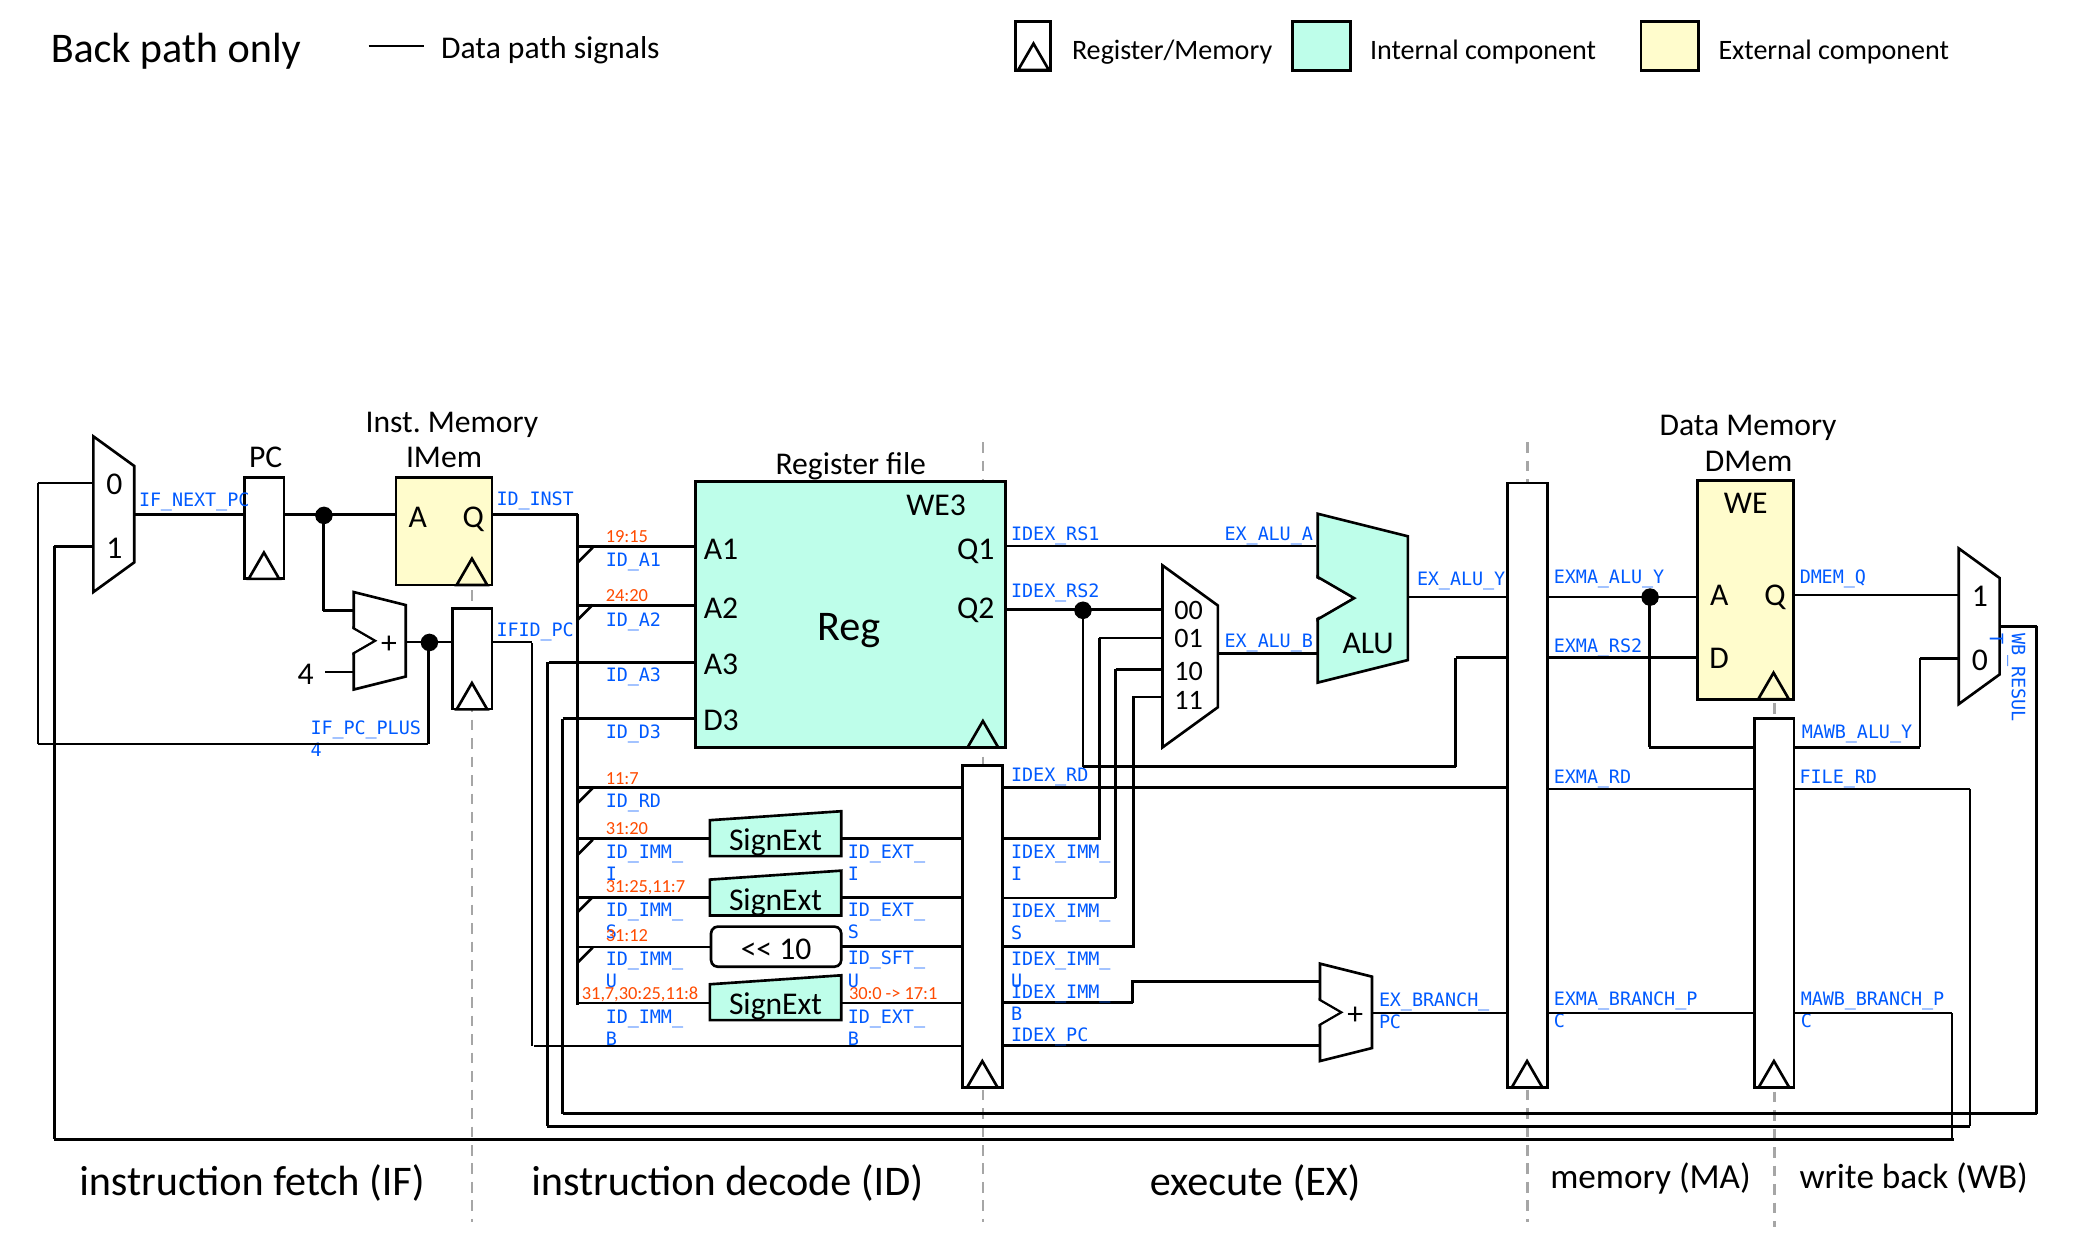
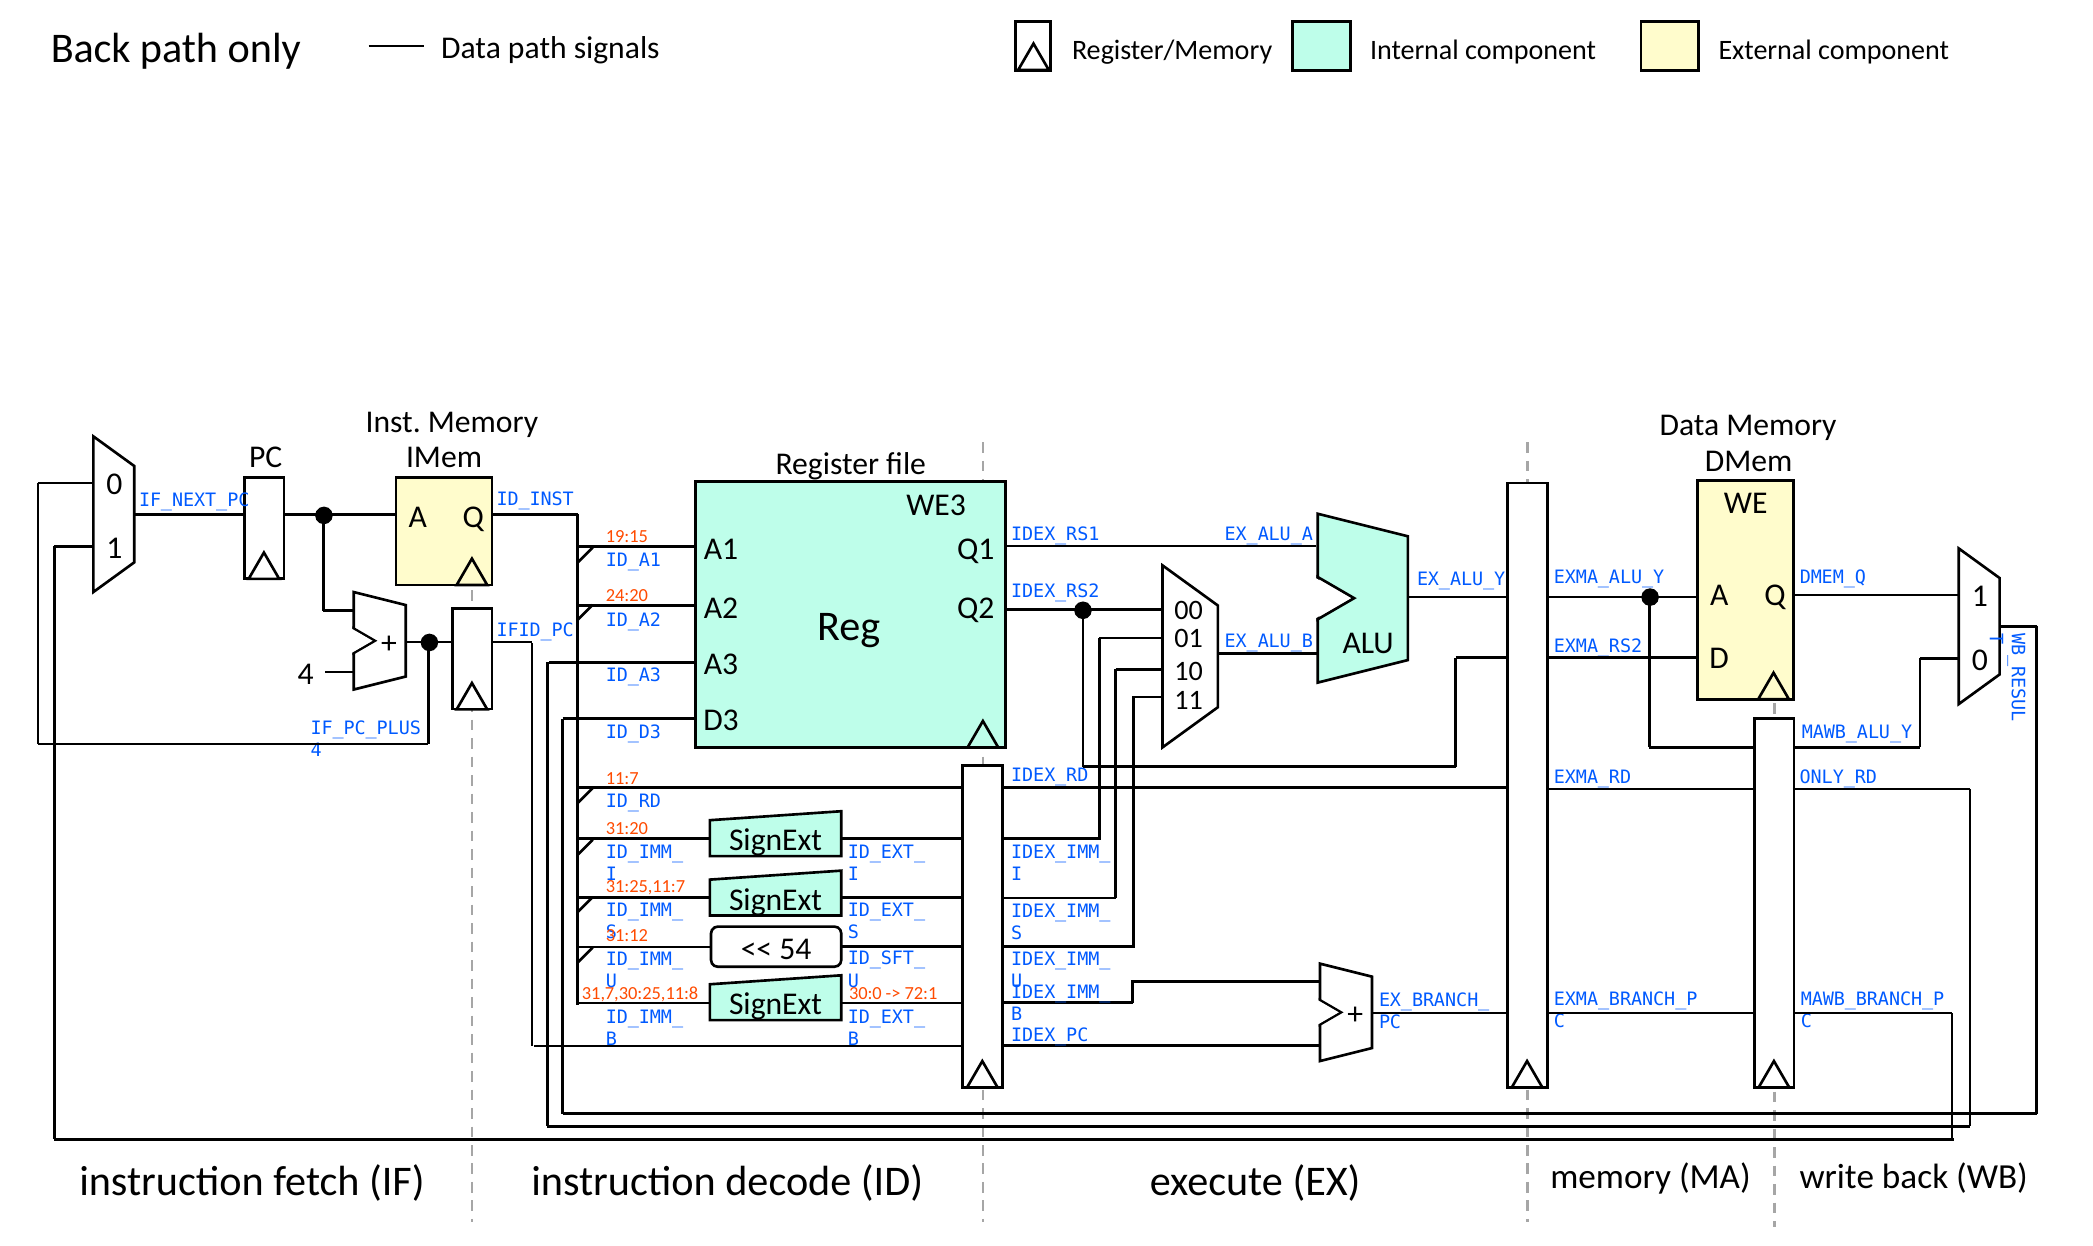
FILE_RD: FILE_RD -> ONLY_RD (1838, 777)
10: 10 -> 54 (795, 949)
17:1: 17:1 -> 72:1 (921, 993)
